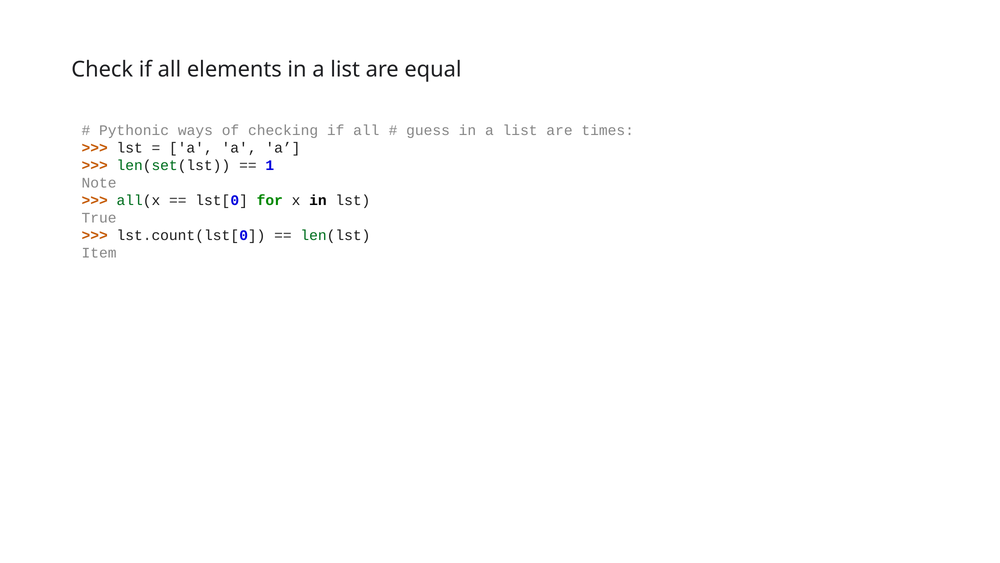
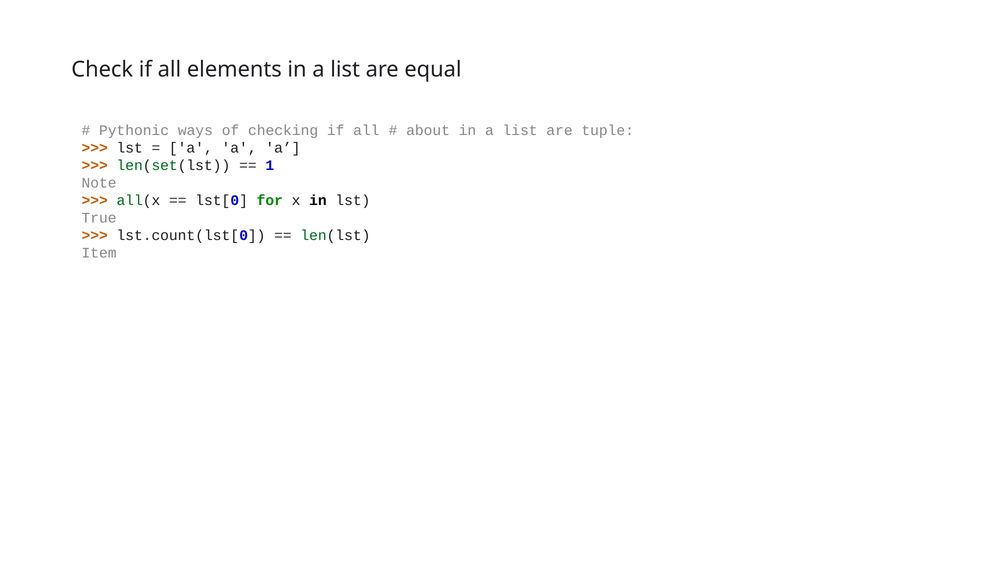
guess: guess -> about (428, 130)
times: times -> tuple (608, 130)
